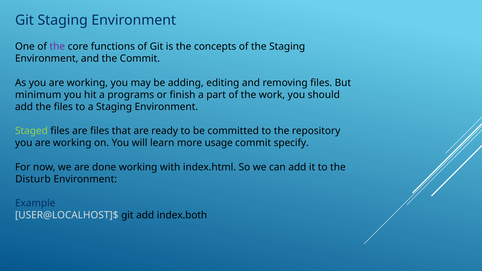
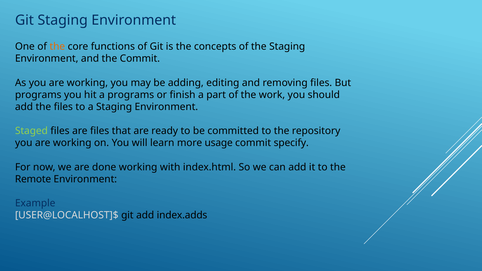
the colour: purple -> orange (57, 47)
minimum: minimum -> programs (38, 95)
Disturb: Disturb -> Remote (33, 179)
index.both: index.both -> index.adds (182, 215)
